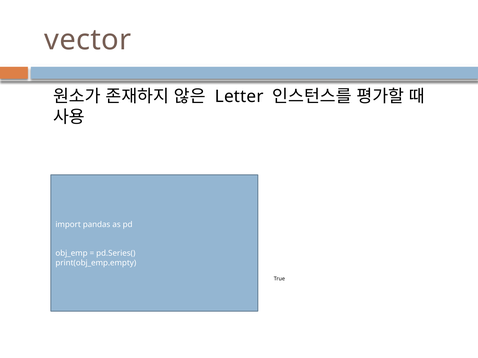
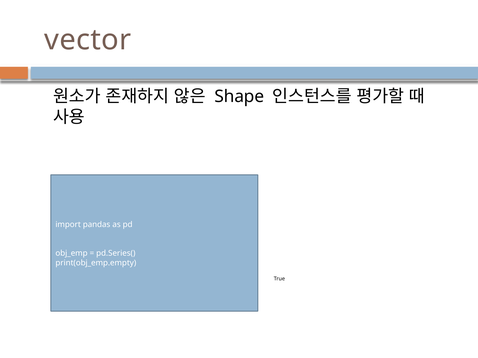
Letter: Letter -> Shape (239, 97)
